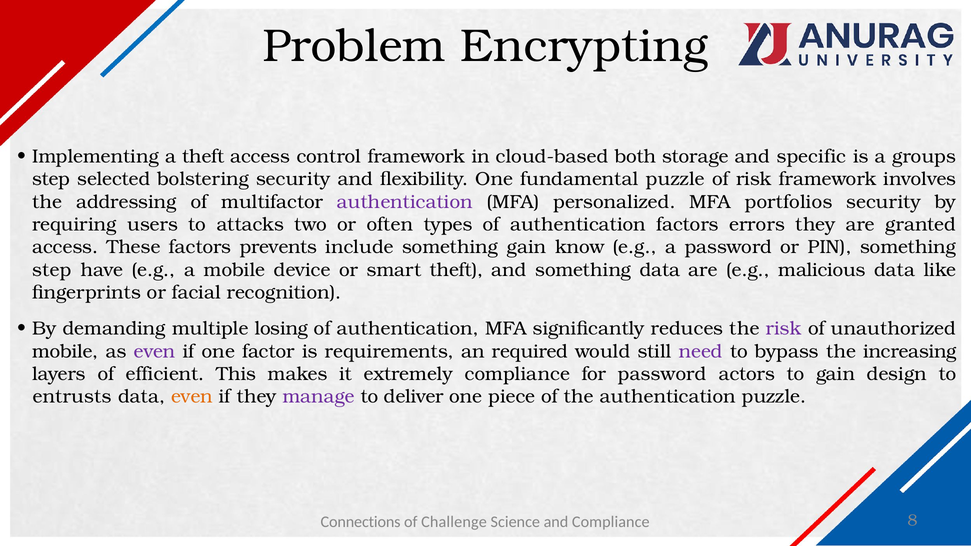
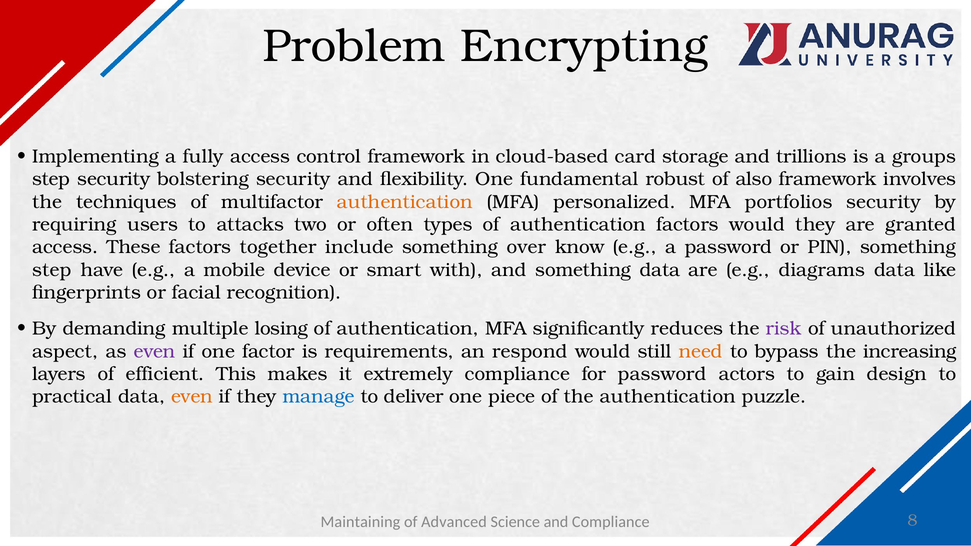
a theft: theft -> fully (203, 157)
both: both -> card (635, 157)
specific: specific -> trillions (811, 157)
step selected: selected -> security (114, 179)
fundamental puzzle: puzzle -> robust (675, 179)
of risk: risk -> also (754, 179)
addressing: addressing -> techniques (126, 202)
authentication colour: purple -> orange (405, 202)
factors errors: errors -> would (757, 225)
prevents: prevents -> together (278, 247)
something gain: gain -> over (526, 247)
smart theft: theft -> with (456, 270)
malicious: malicious -> diagrams (822, 270)
mobile: mobile -> aspect (65, 352)
required: required -> respond (530, 352)
need colour: purple -> orange (701, 352)
entrusts: entrusts -> practical (72, 397)
manage colour: purple -> blue (319, 397)
Connections: Connections -> Maintaining (360, 522)
Challenge: Challenge -> Advanced (454, 522)
